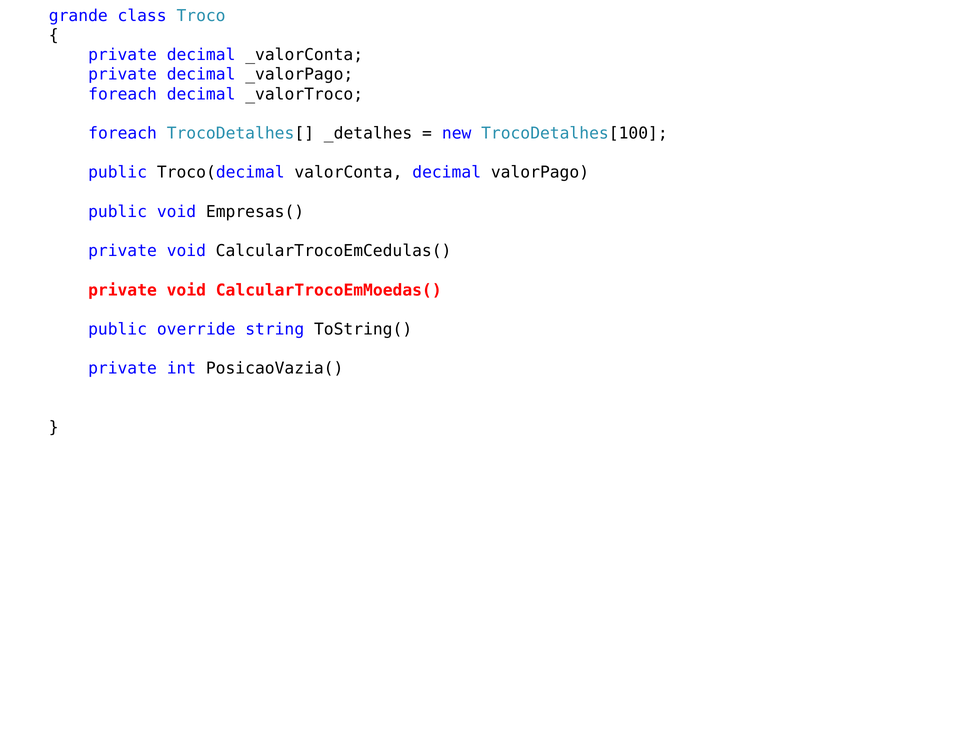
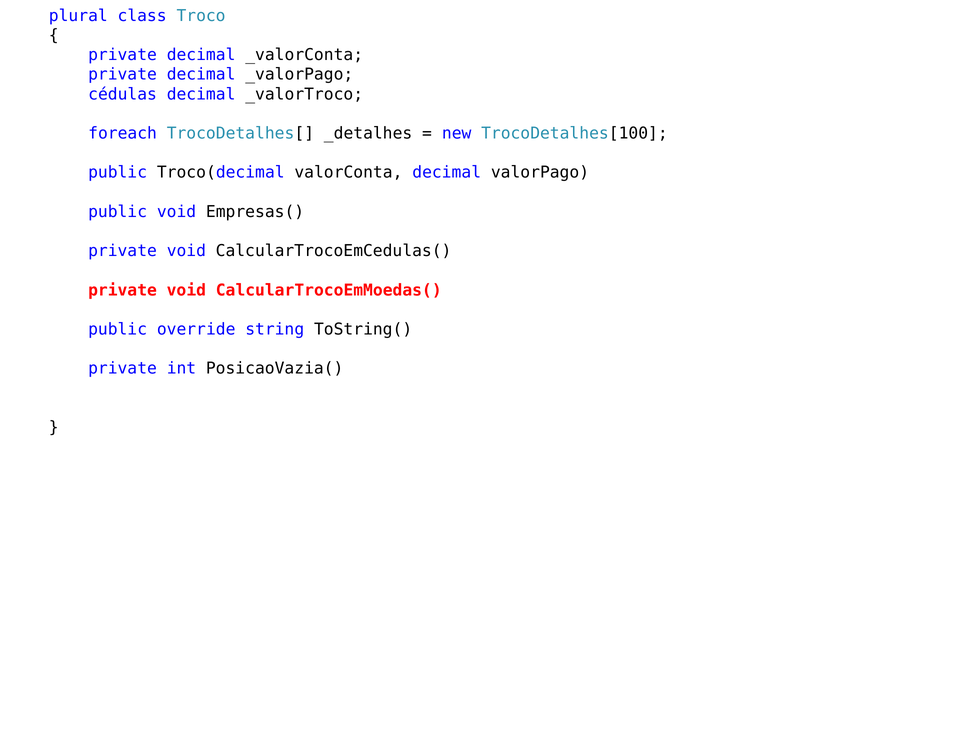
grande: grande -> plural (78, 16)
foreach: foreach -> cédulas (123, 94)
